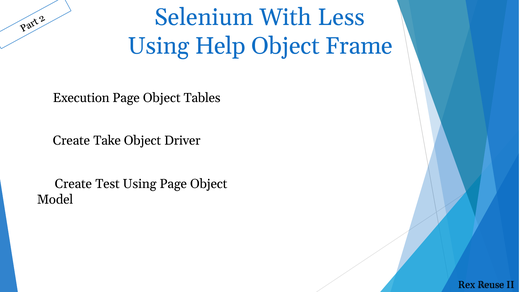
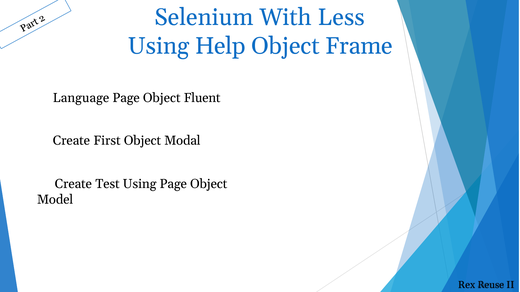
Execution: Execution -> Language (81, 98)
Tables: Tables -> Fluent (202, 98)
Take: Take -> First (107, 141)
Driver: Driver -> Modal (182, 141)
